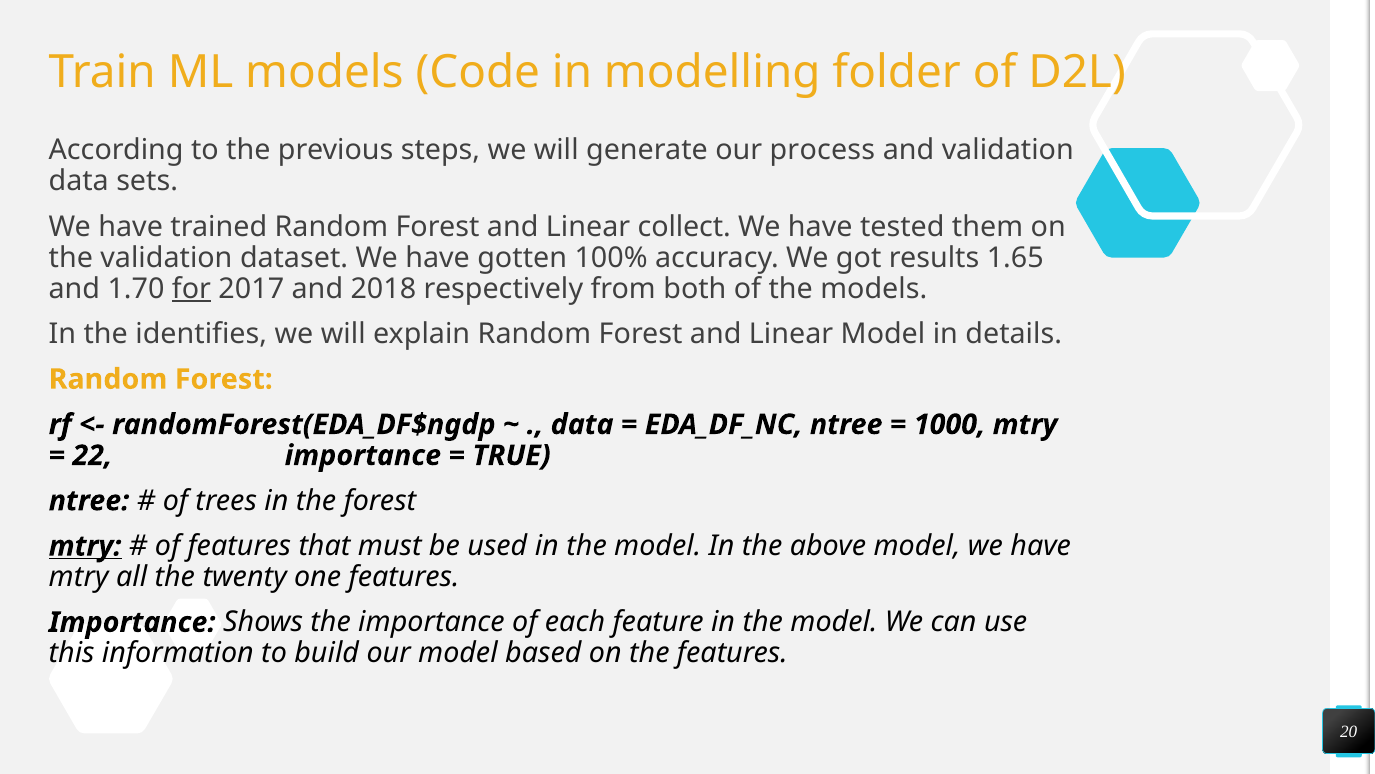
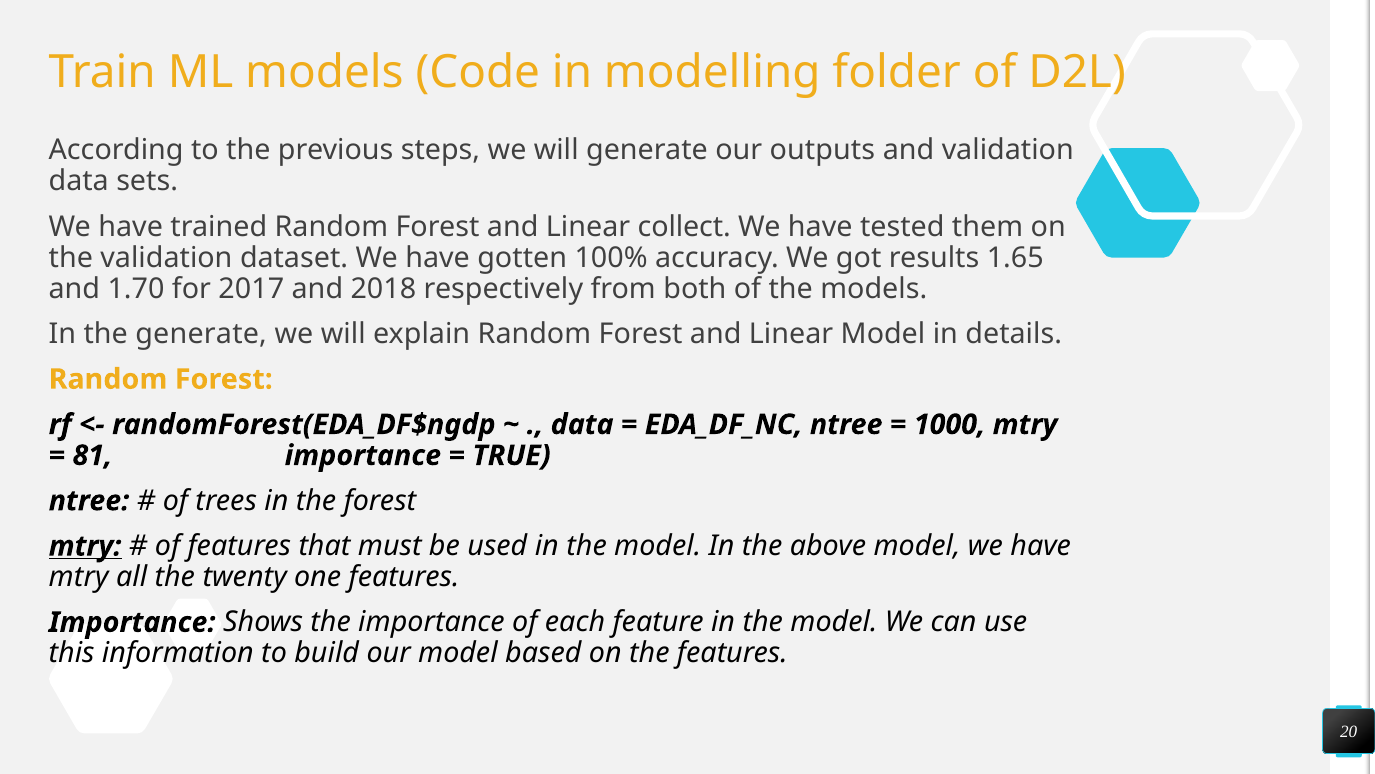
process: process -> outputs (822, 150)
for underline: present -> none (191, 288)
the identifies: identifies -> generate (201, 334)
22: 22 -> 81 (92, 455)
